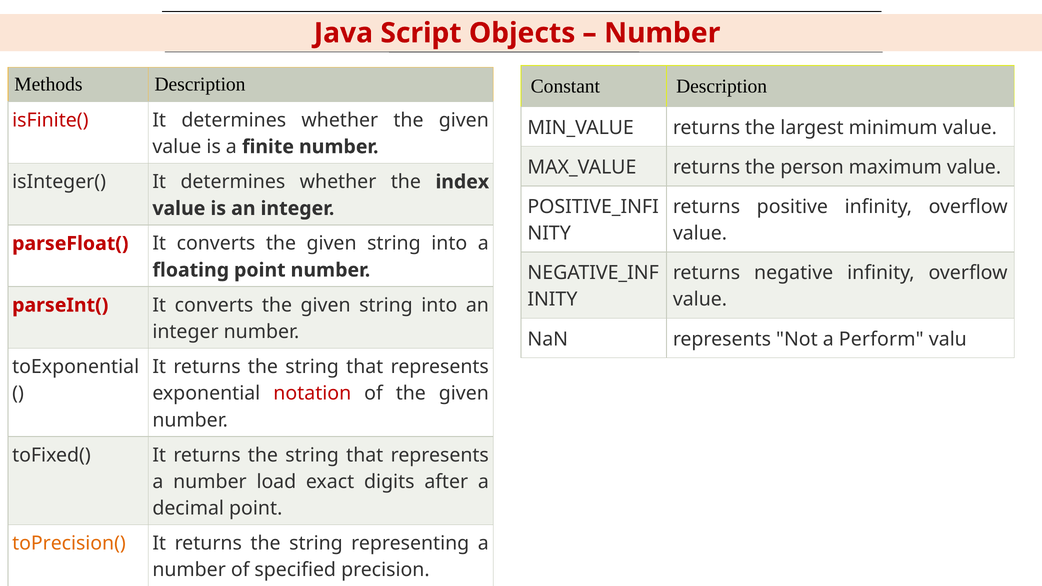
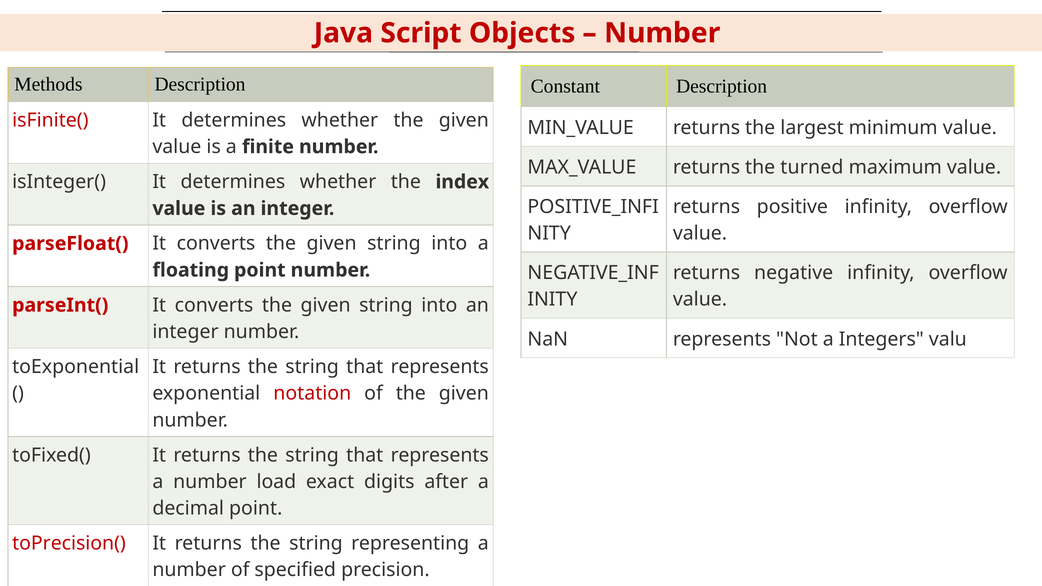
person: person -> turned (812, 167)
Perform: Perform -> Integers (881, 339)
toPrecision( colour: orange -> red (69, 544)
